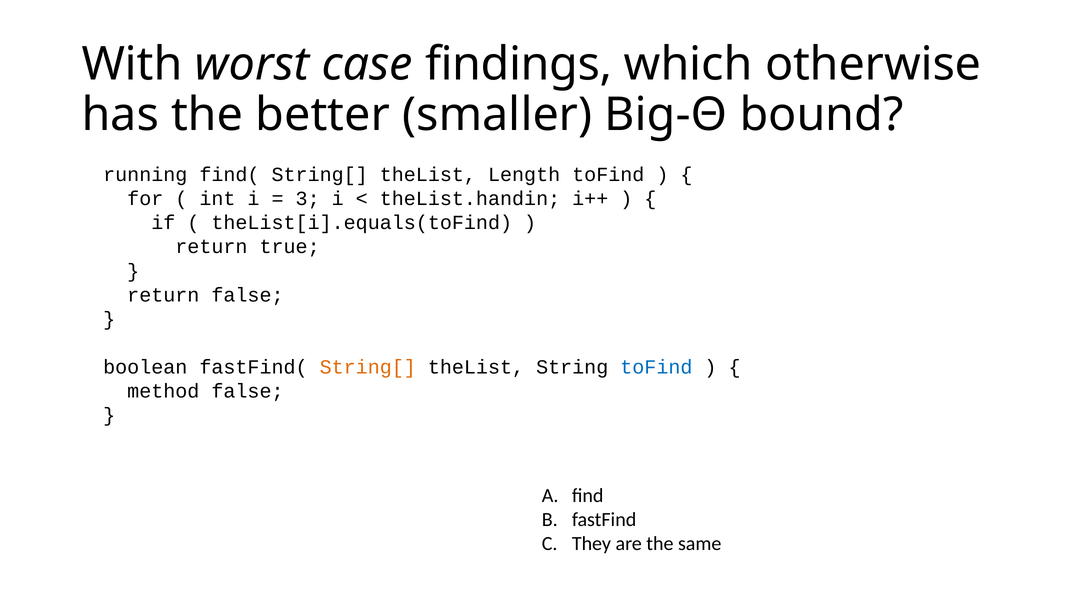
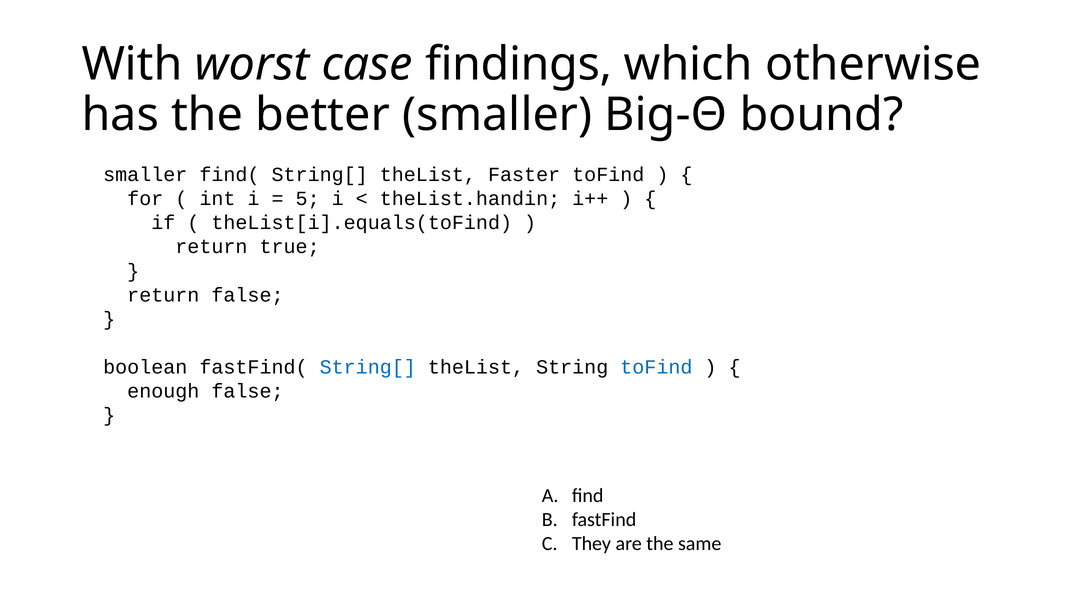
running: running -> smaller (145, 175)
Length: Length -> Faster (524, 175)
3: 3 -> 5 (308, 199)
String[ colour: orange -> blue (368, 367)
method: method -> enough (163, 391)
